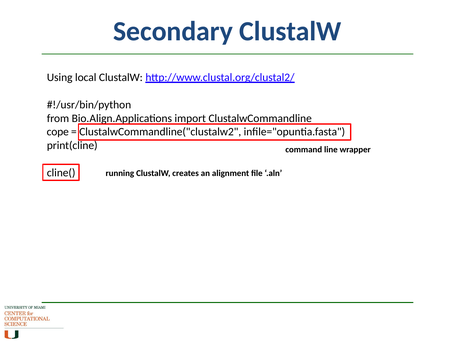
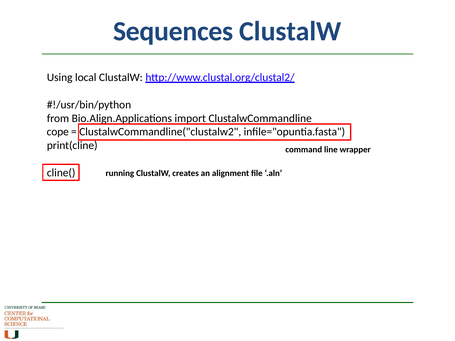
Secondary: Secondary -> Sequences (173, 31)
